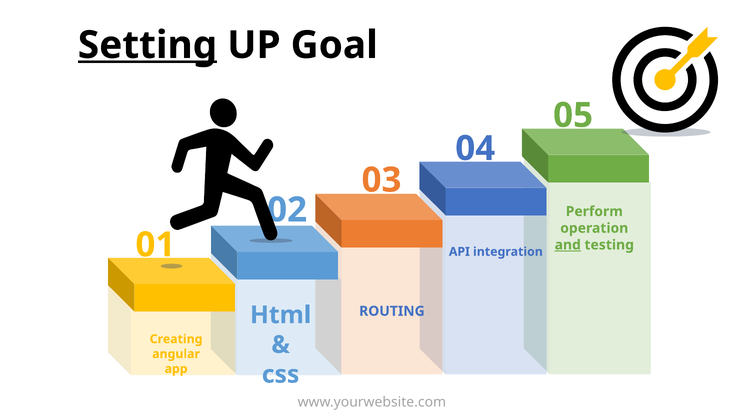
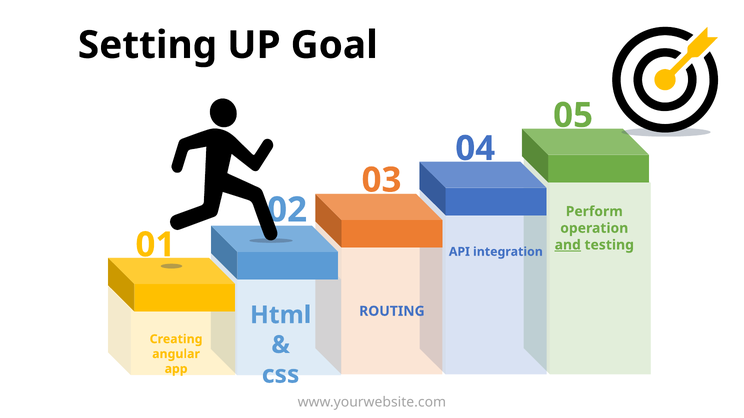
Setting underline: present -> none (147, 45)
